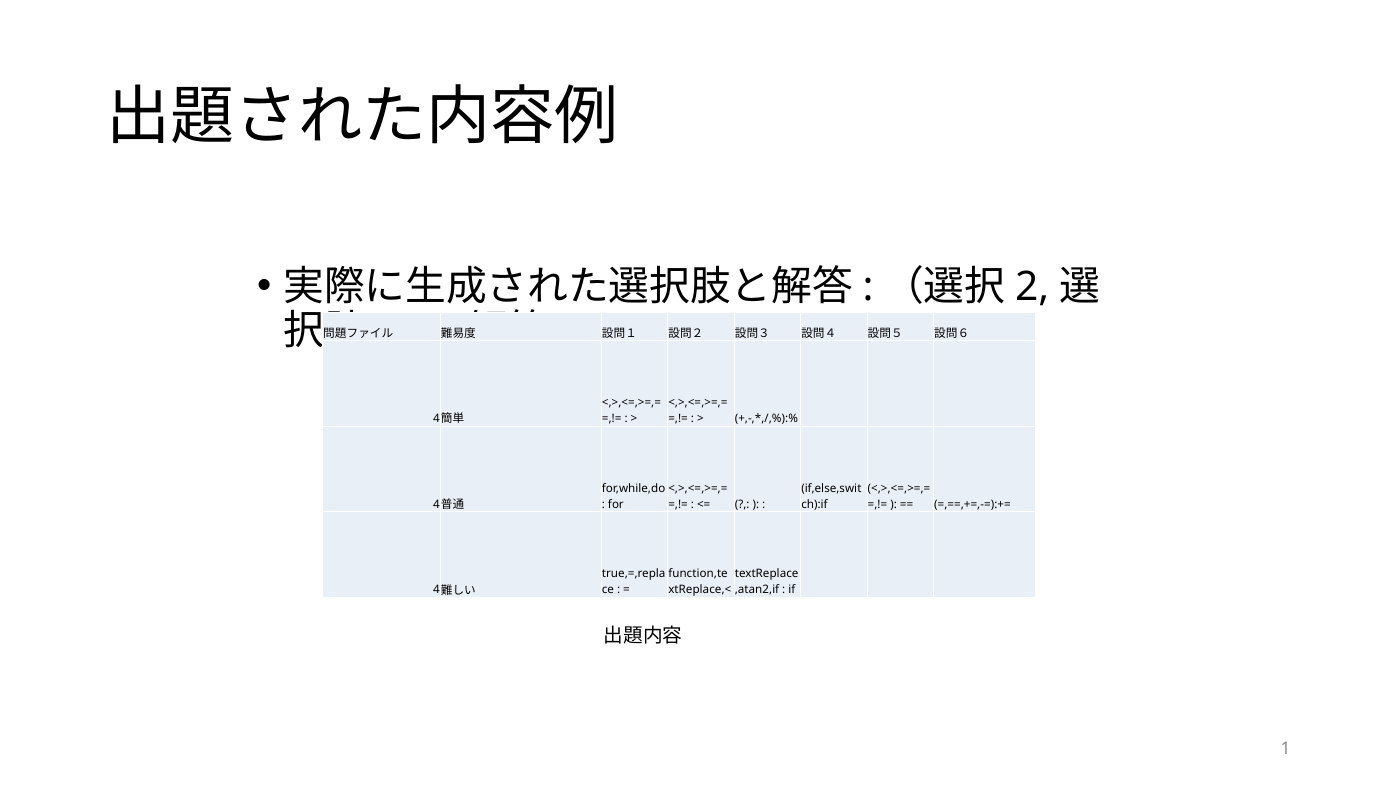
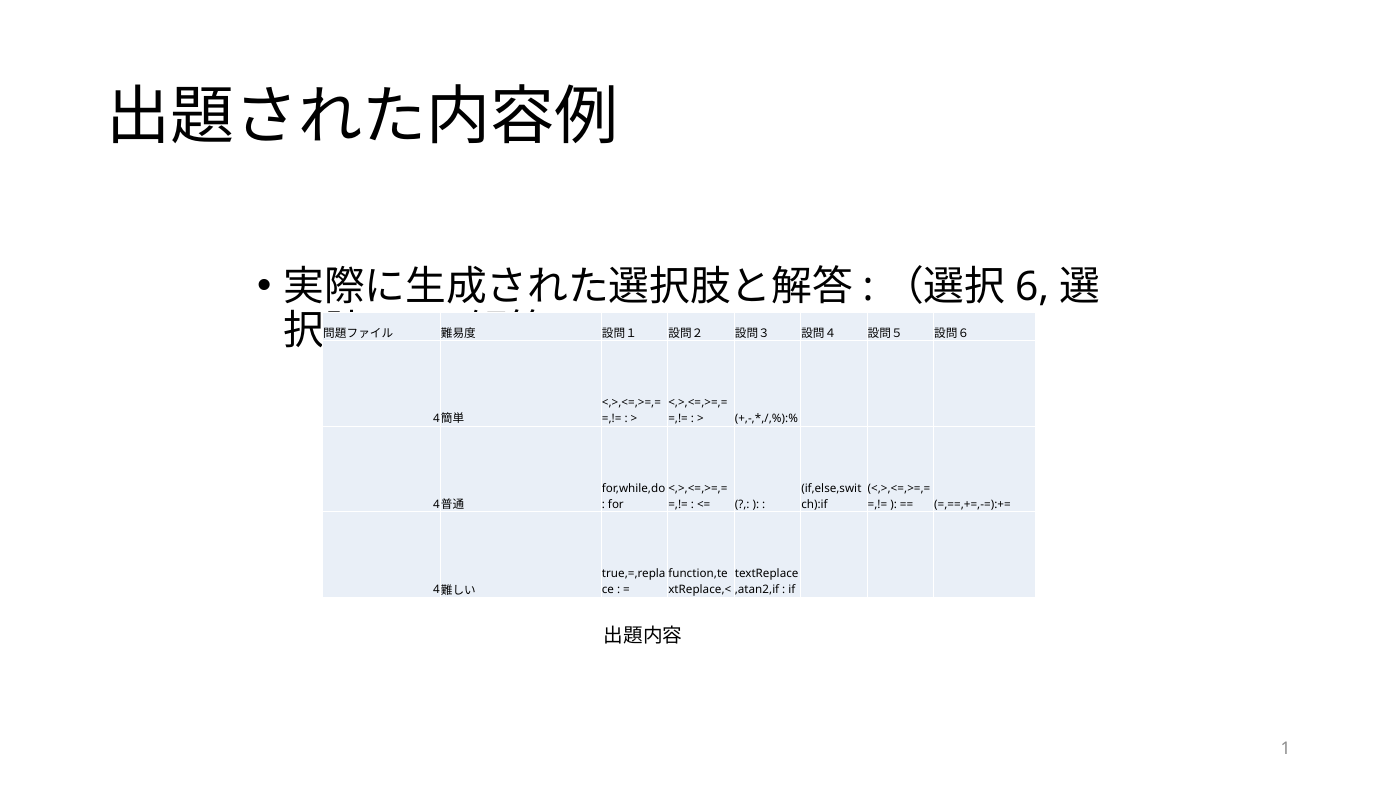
2: 2 -> 6 (1032, 286)
